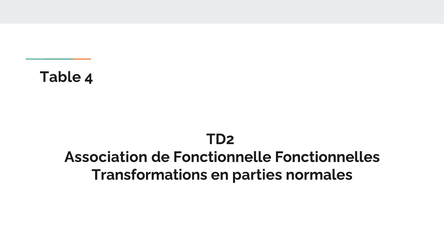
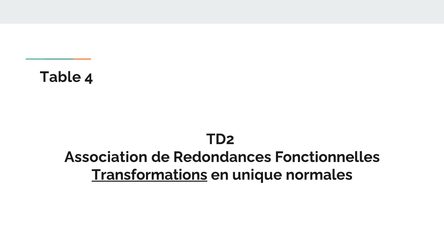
Fonctionnelle: Fonctionnelle -> Redondances (222, 157)
Transformations underline: none -> present (149, 175)
parties: parties -> unique (257, 175)
